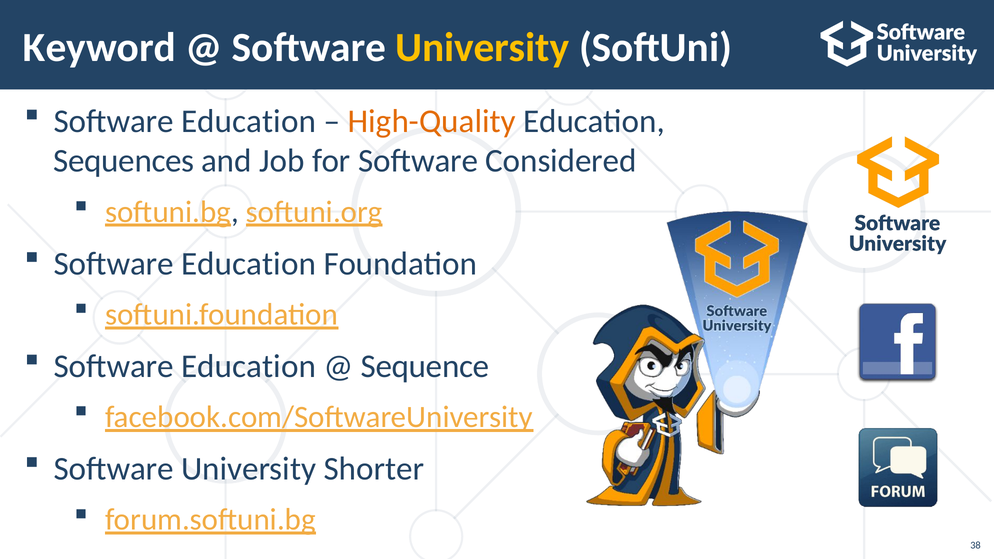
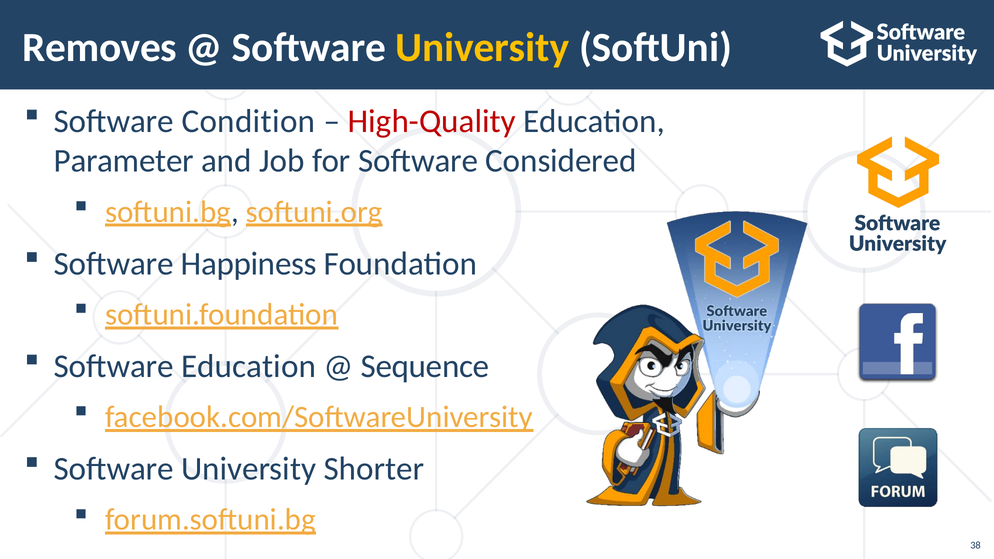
Keyword: Keyword -> Removes (100, 48)
Education: Education -> Condition (248, 121)
High-Quality colour: orange -> red (432, 121)
Sequences: Sequences -> Parameter (124, 161)
Education: Education -> Happiness (249, 264)
